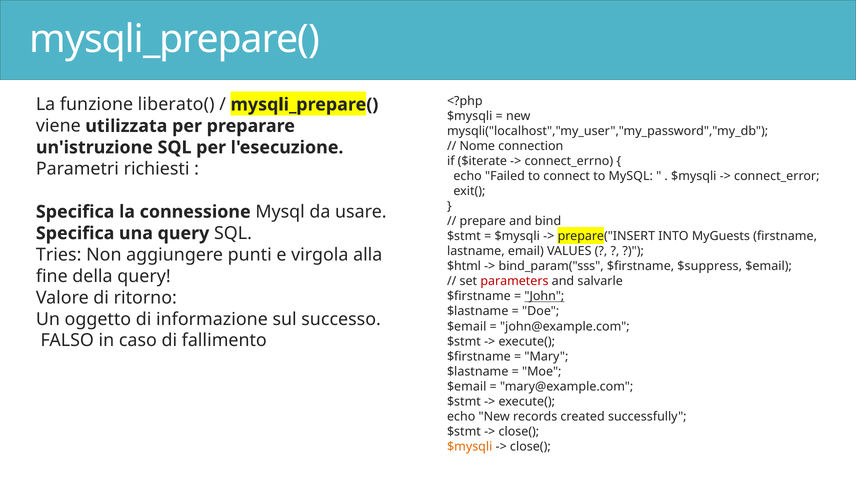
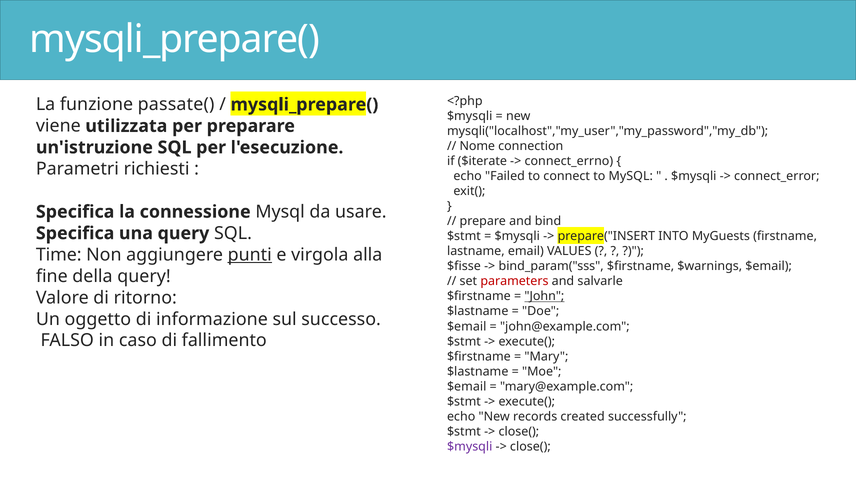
liberato(: liberato( -> passate( (176, 104)
Tries: Tries -> Time (59, 254)
punti underline: none -> present (250, 254)
$html: $html -> $fisse (464, 266)
$suppress: $suppress -> $warnings (710, 266)
$mysqli colour: orange -> purple (470, 446)
